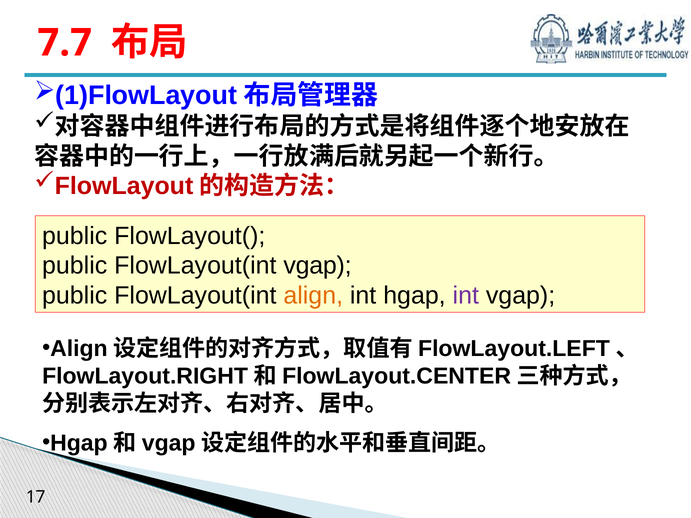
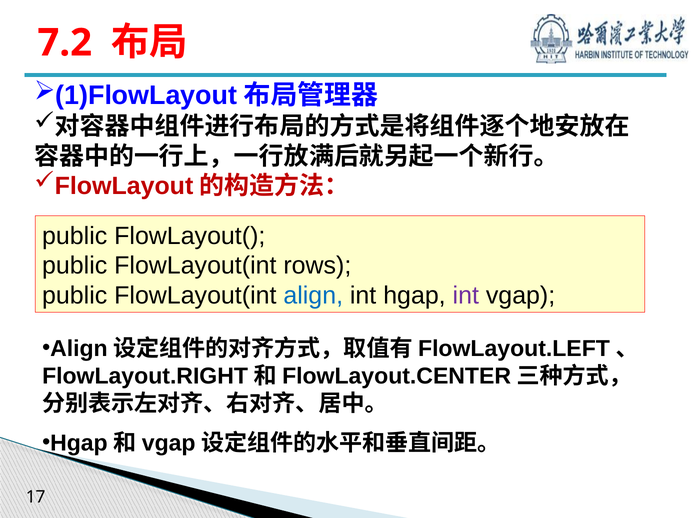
7.7: 7.7 -> 7.2 (65, 43)
FlowLayout(int vgap: vgap -> rows (317, 266)
align colour: orange -> blue (313, 296)
